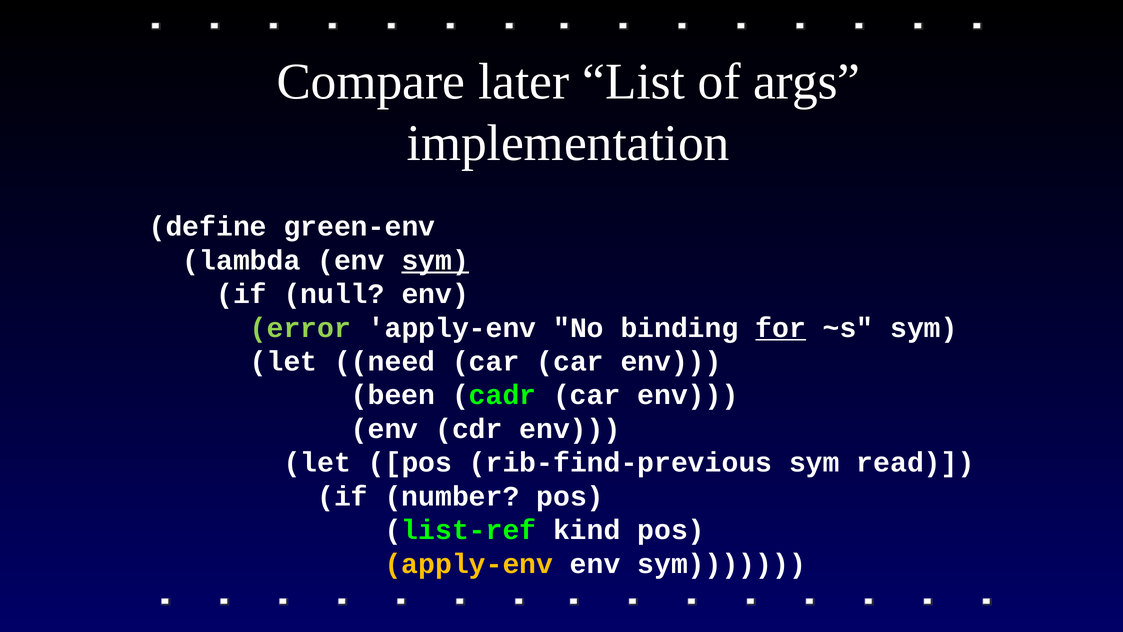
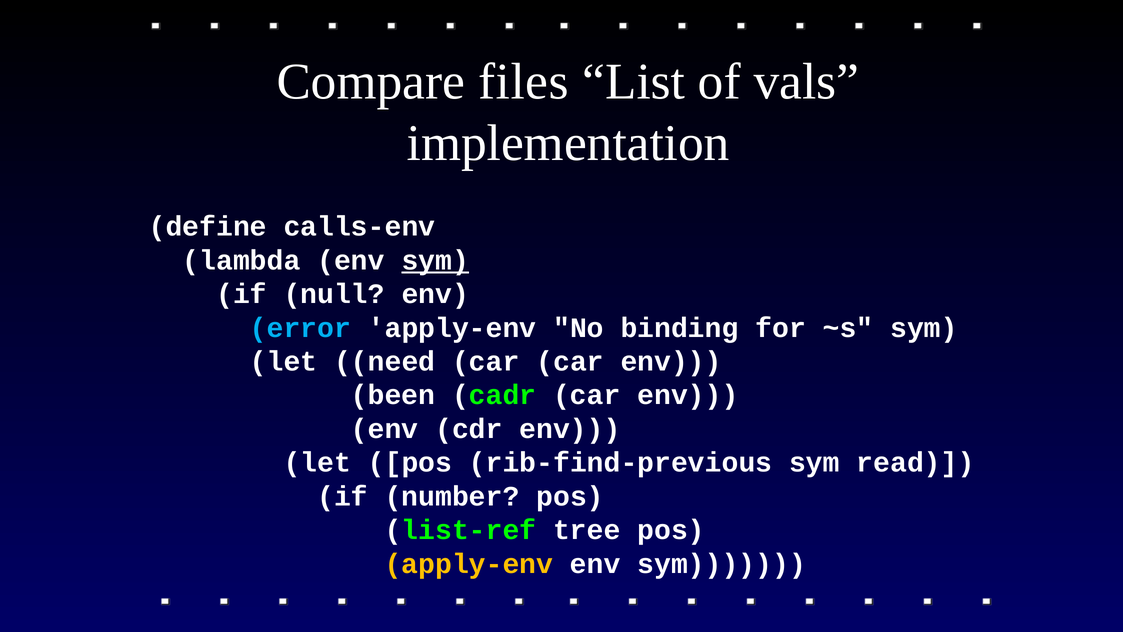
later: later -> files (523, 81)
args: args -> vals (806, 81)
green-env: green-env -> calls-env (359, 227)
error colour: light green -> light blue (300, 328)
for underline: present -> none (781, 328)
kind: kind -> tree (587, 530)
